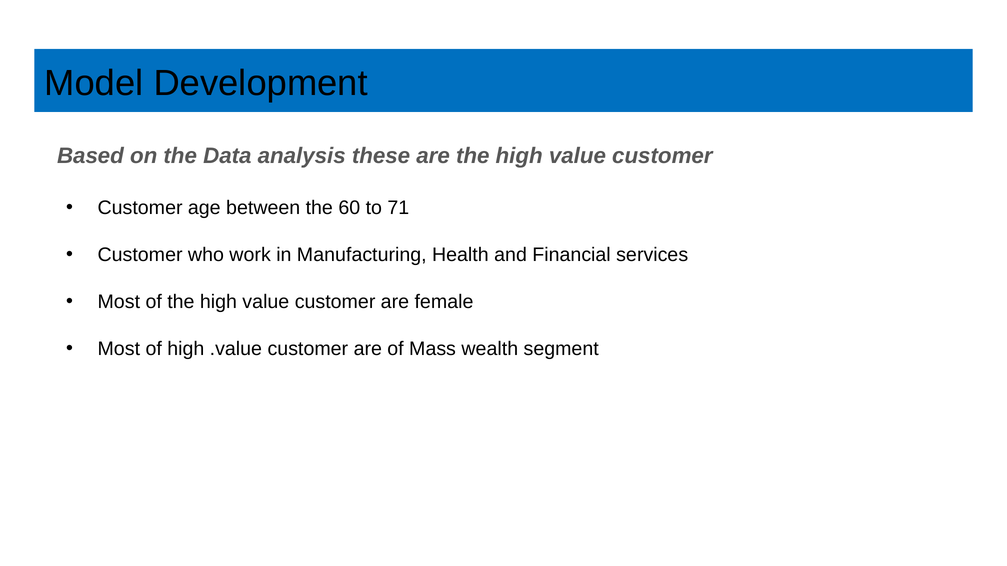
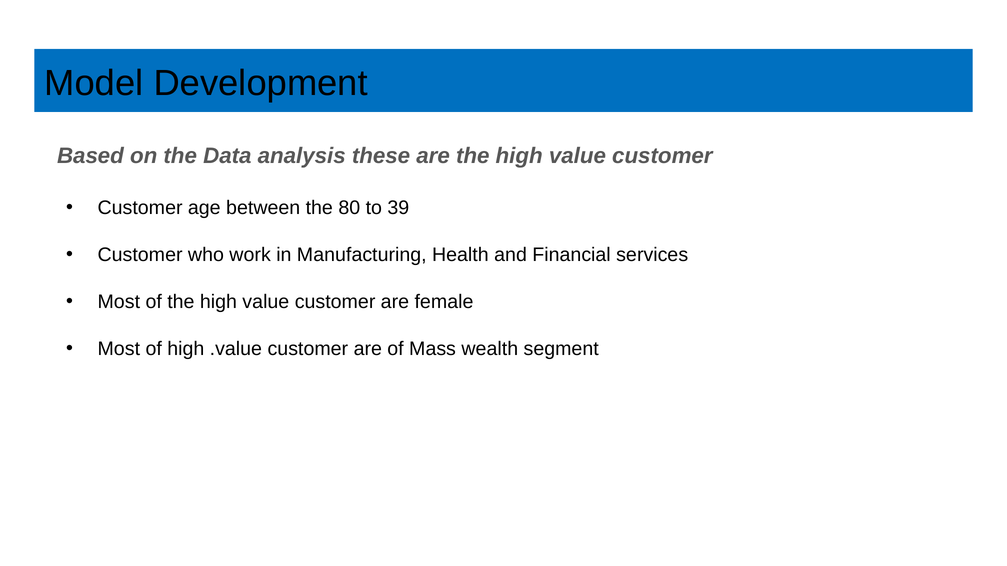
60: 60 -> 80 (349, 208)
71: 71 -> 39 (398, 208)
